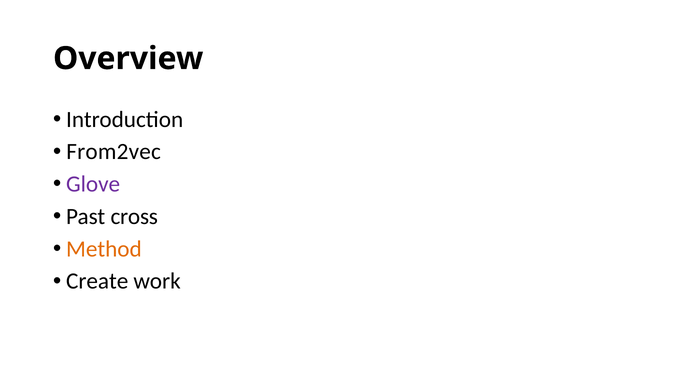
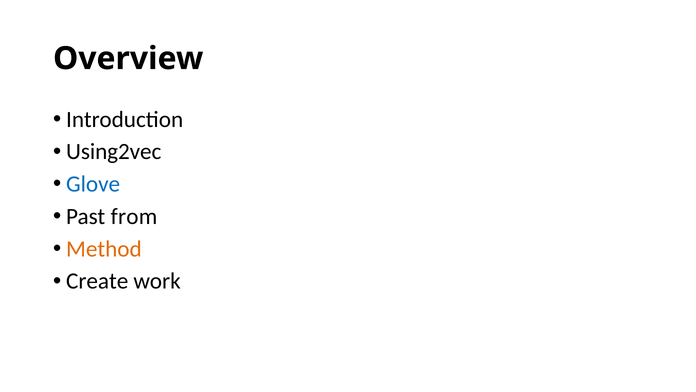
From2vec: From2vec -> Using2vec (114, 152)
Glove colour: purple -> blue (93, 184)
cross: cross -> from (134, 216)
